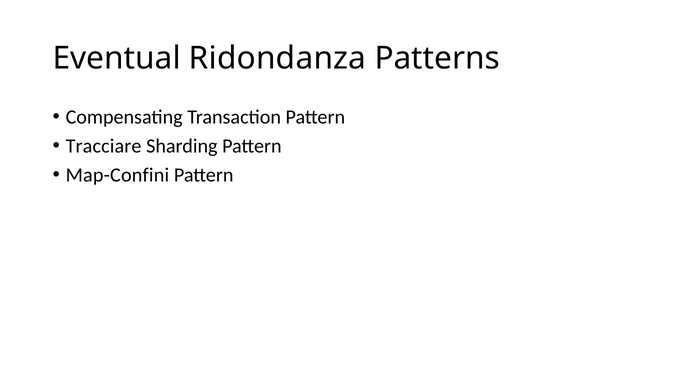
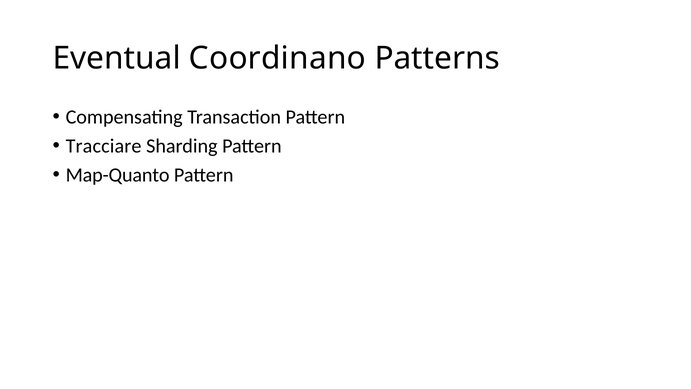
Ridondanza: Ridondanza -> Coordinano (277, 58)
Map-Confini: Map-Confini -> Map-Quanto (118, 175)
